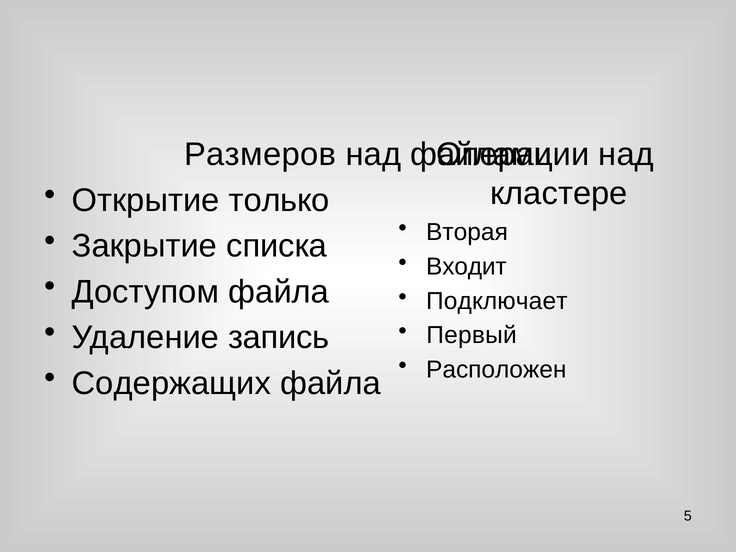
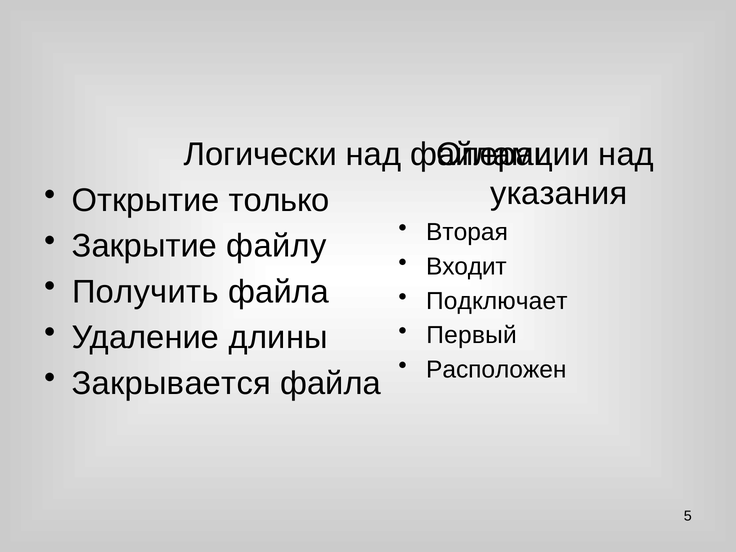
Размеров: Размеров -> Логически (260, 154)
кластере: кластере -> указания (559, 194)
списка: списка -> файлу (276, 246)
Доступом: Доступом -> Получить (145, 292)
запись: запись -> длины (278, 338)
Содержащих: Содержащих -> Закрывается (171, 383)
